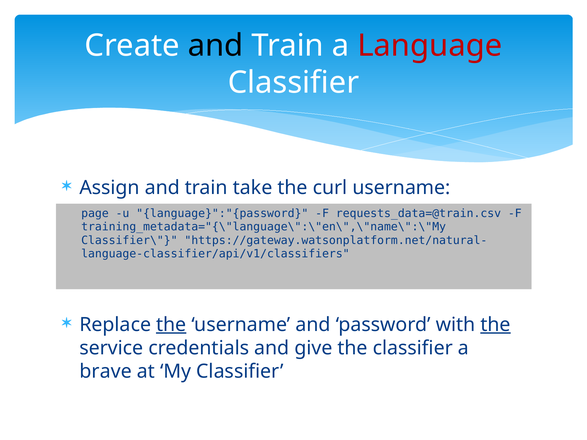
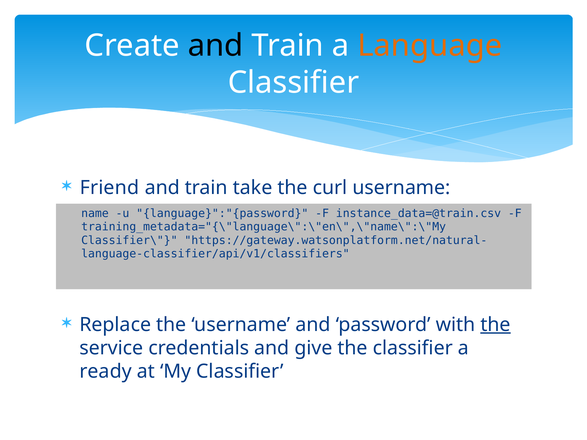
Language colour: red -> orange (430, 45)
Assign: Assign -> Friend (109, 188)
page: page -> name (95, 214)
requests_data=@train.csv: requests_data=@train.csv -> instance_data=@train.csv (418, 214)
the underline: present -> none (171, 325)
brave: brave -> ready (106, 372)
